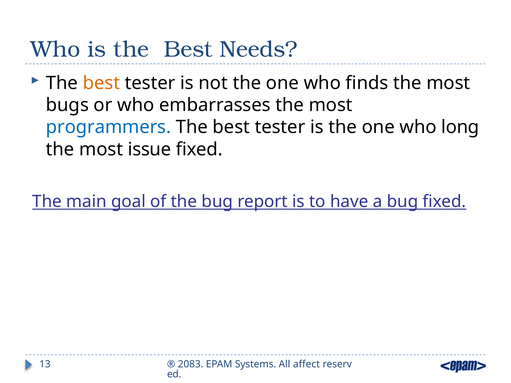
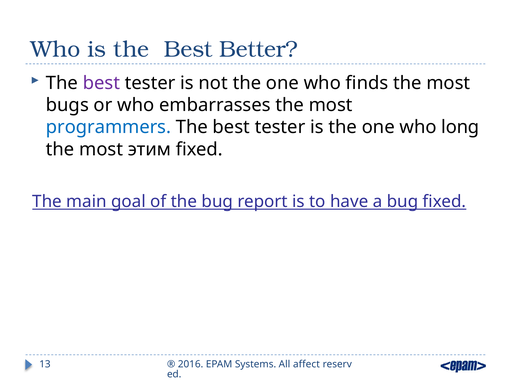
Needs: Needs -> Better (259, 49)
best colour: orange -> purple (101, 83)
issue: issue -> этим (149, 149)
2083: 2083 -> 2016 (191, 364)
